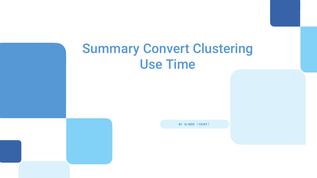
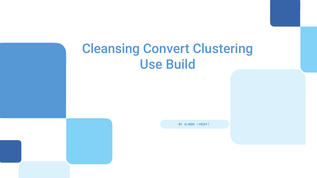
Summary: Summary -> Cleansing (111, 49)
Time: Time -> Build (181, 65)
